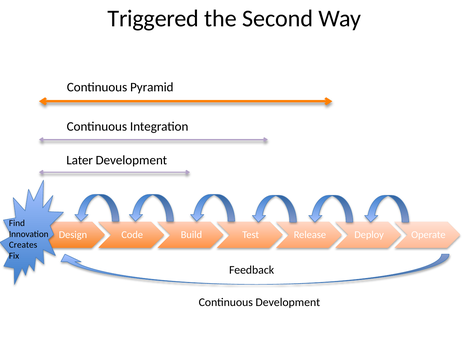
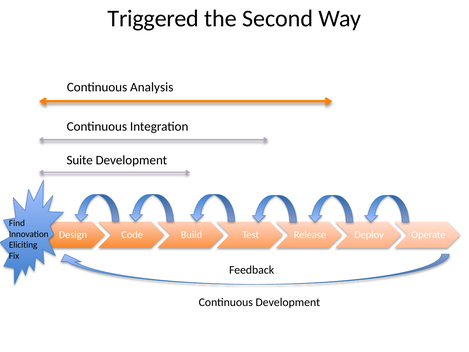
Pyramid: Pyramid -> Analysis (152, 87)
Later: Later -> Suite (80, 160)
Creates: Creates -> Eliciting (23, 245)
